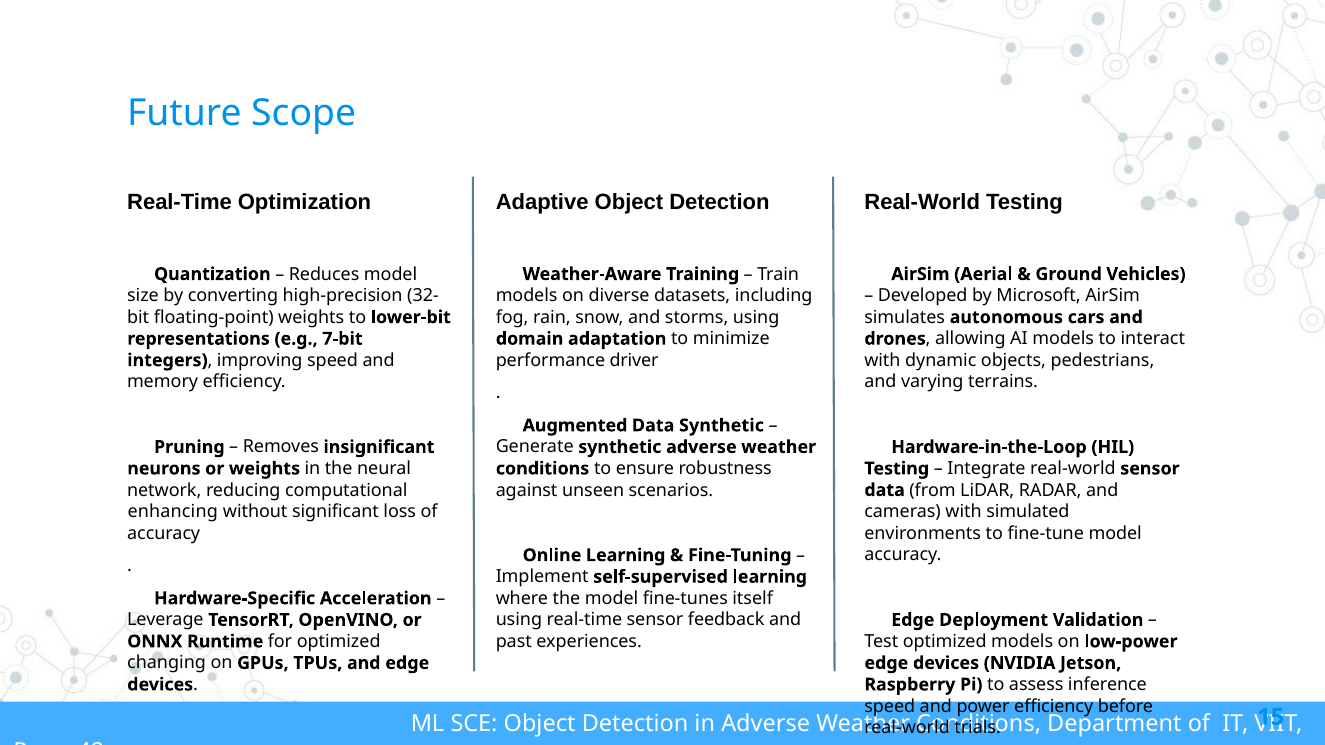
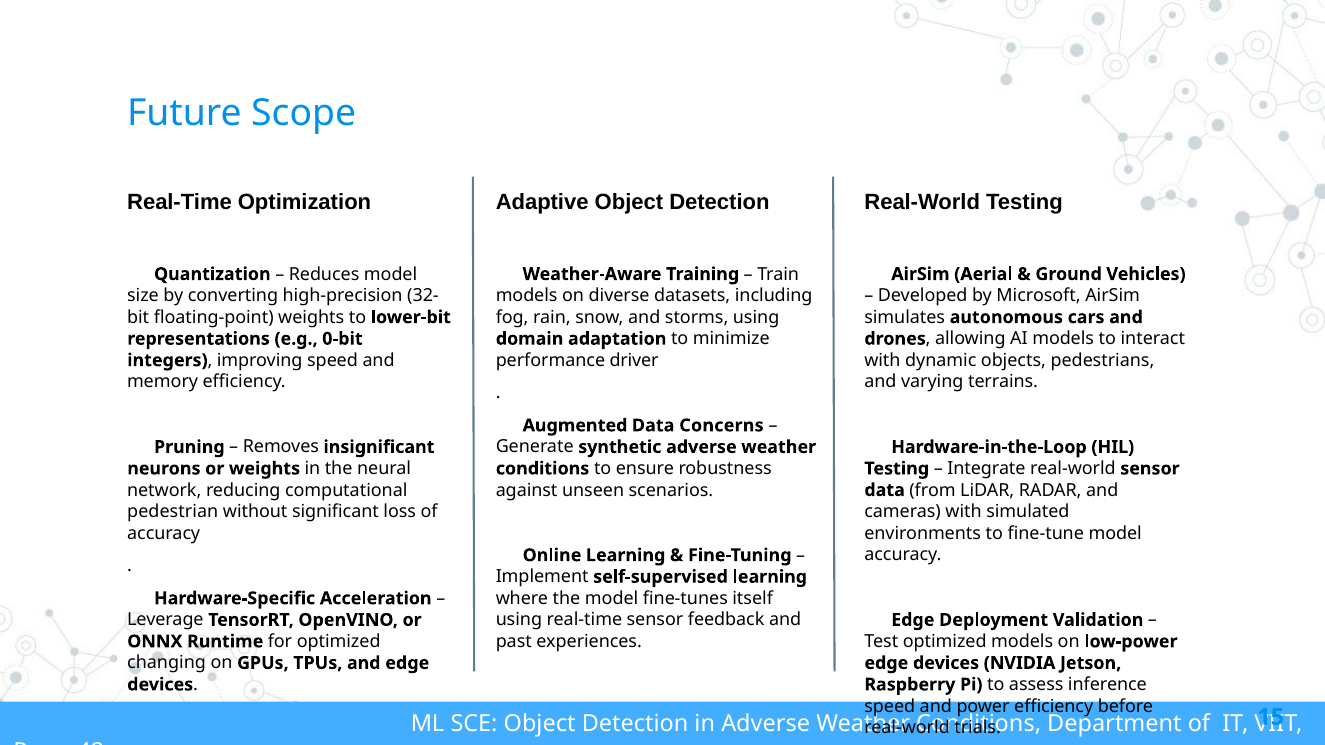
7-bit: 7-bit -> 0-bit (342, 339)
Data Synthetic: Synthetic -> Concerns (721, 426)
enhancing: enhancing -> pedestrian (173, 512)
